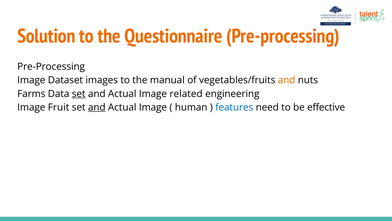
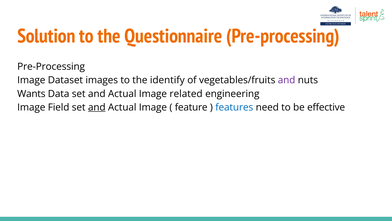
manual: manual -> identify (167, 80)
and colour: orange -> purple (287, 80)
Farms: Farms -> Wants (31, 94)
set underline: present -> none (79, 94)
Fruit: Fruit -> Field (59, 107)
human: human -> feature (191, 107)
